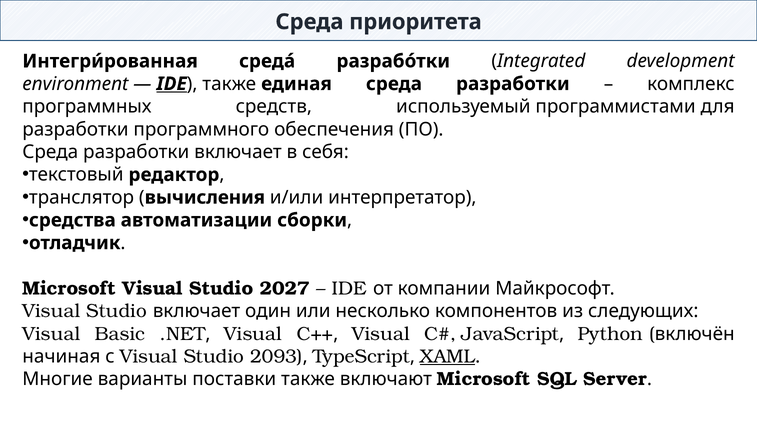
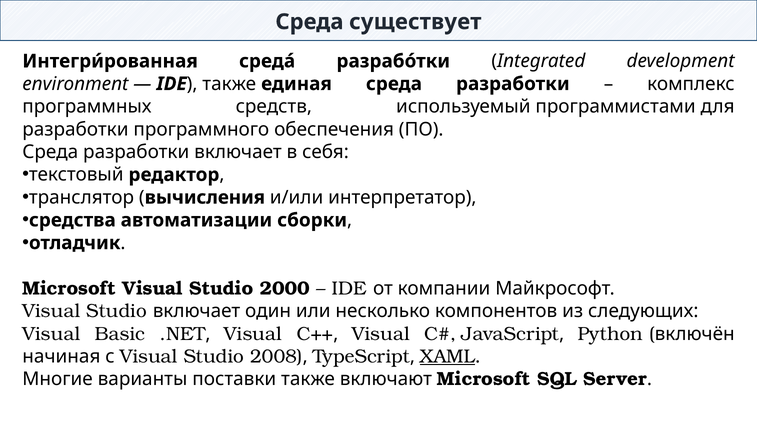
приоритета: приоритета -> существует (415, 22)
IDE underline: present -> none (172, 84)
2027: 2027 -> 2000 (285, 288)
2093: 2093 -> 2008 (276, 356)
